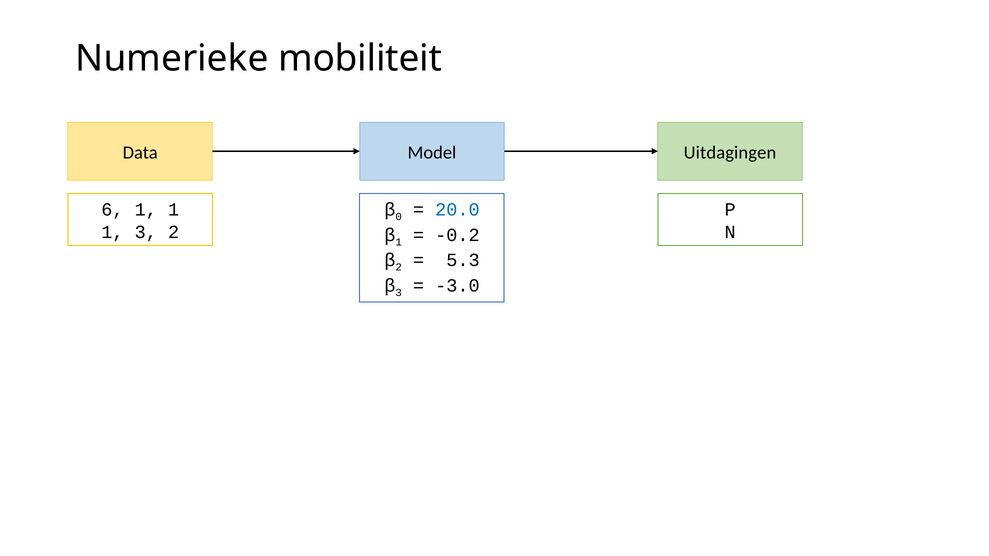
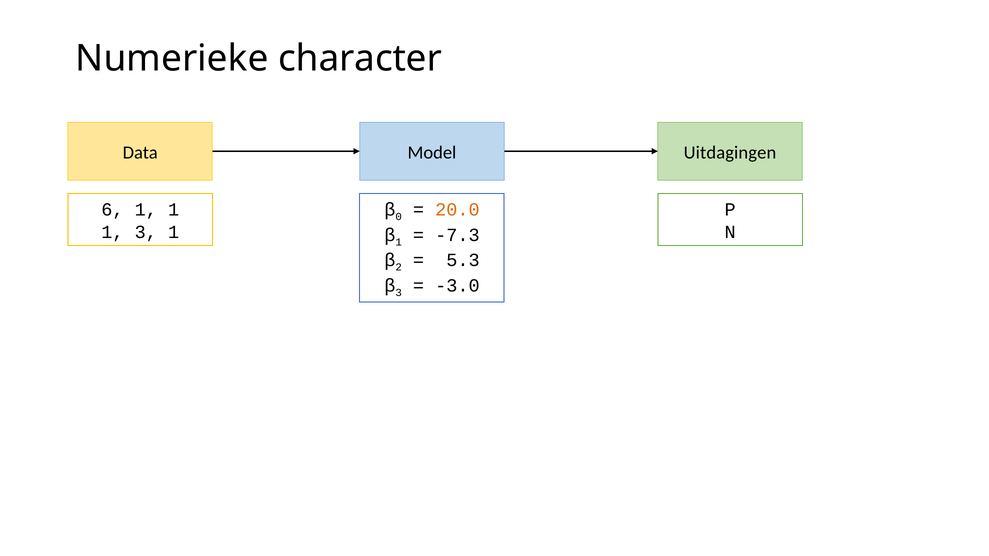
mobiliteit: mobiliteit -> character (360, 58)
20.0 colour: blue -> orange (457, 210)
3 2: 2 -> 1 (174, 232)
-0.2: -0.2 -> -7.3 (457, 235)
